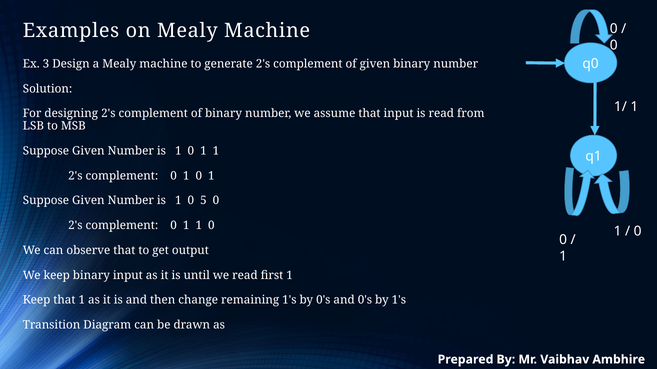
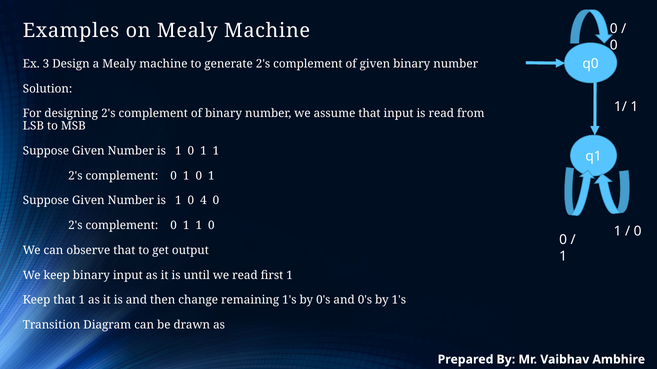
5: 5 -> 4 (203, 201)
